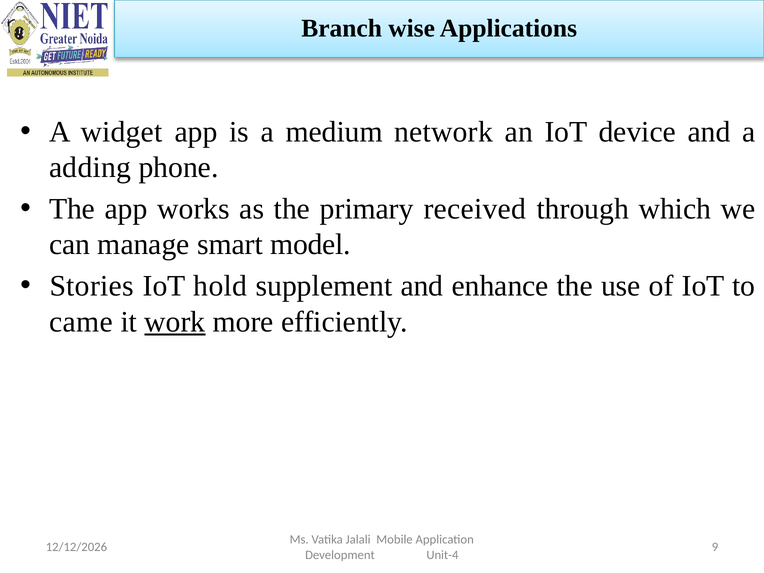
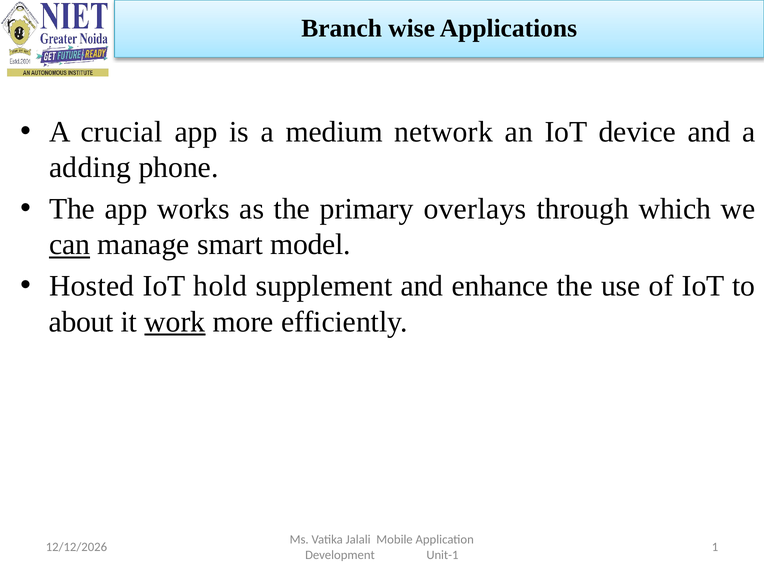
widget: widget -> crucial (122, 132)
received: received -> overlays (475, 209)
can underline: none -> present (70, 245)
Stories: Stories -> Hosted (92, 286)
came: came -> about (81, 322)
9: 9 -> 1 (715, 547)
Unit-4: Unit-4 -> Unit-1 (442, 555)
